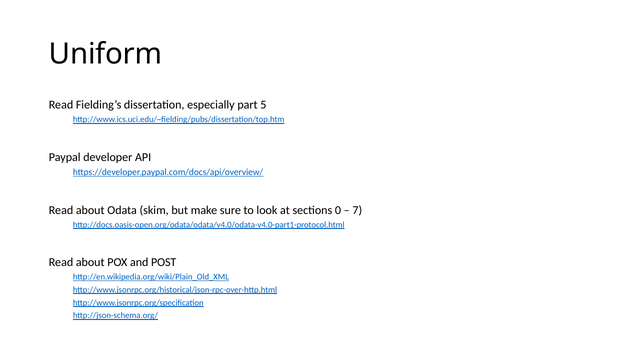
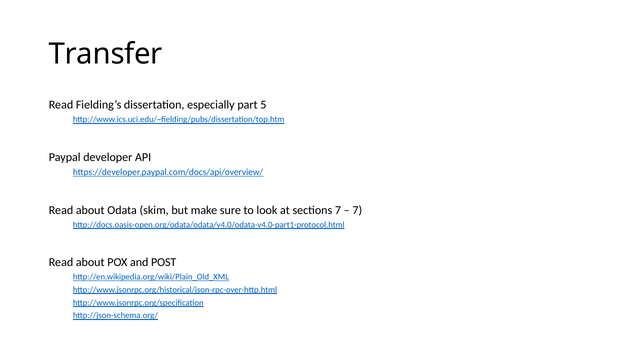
Uniform: Uniform -> Transfer (106, 54)
sections 0: 0 -> 7 (338, 210)
